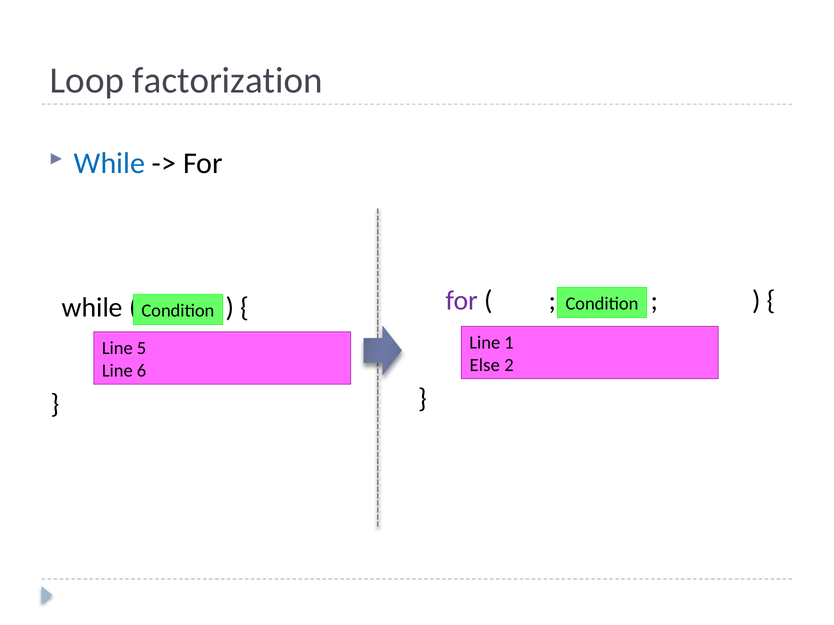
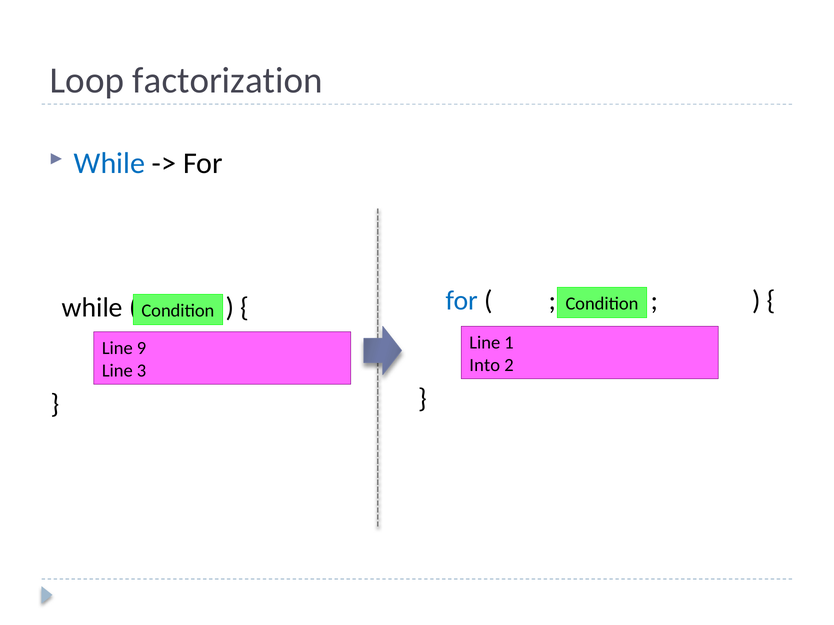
for colour: purple -> blue (462, 301)
5: 5 -> 9 (142, 349)
Else: Else -> Into (485, 365)
6: 6 -> 3 (142, 371)
